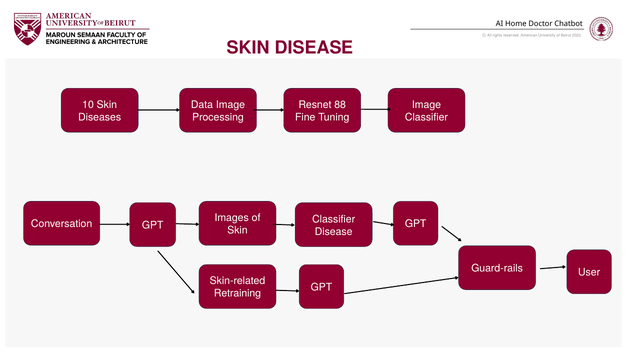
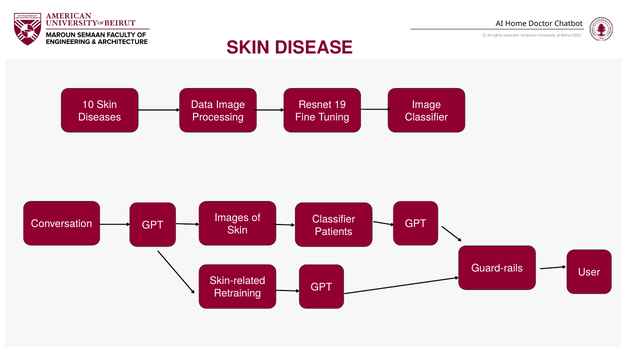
88: 88 -> 19 (340, 105)
Disease: Disease -> Patients (334, 231)
